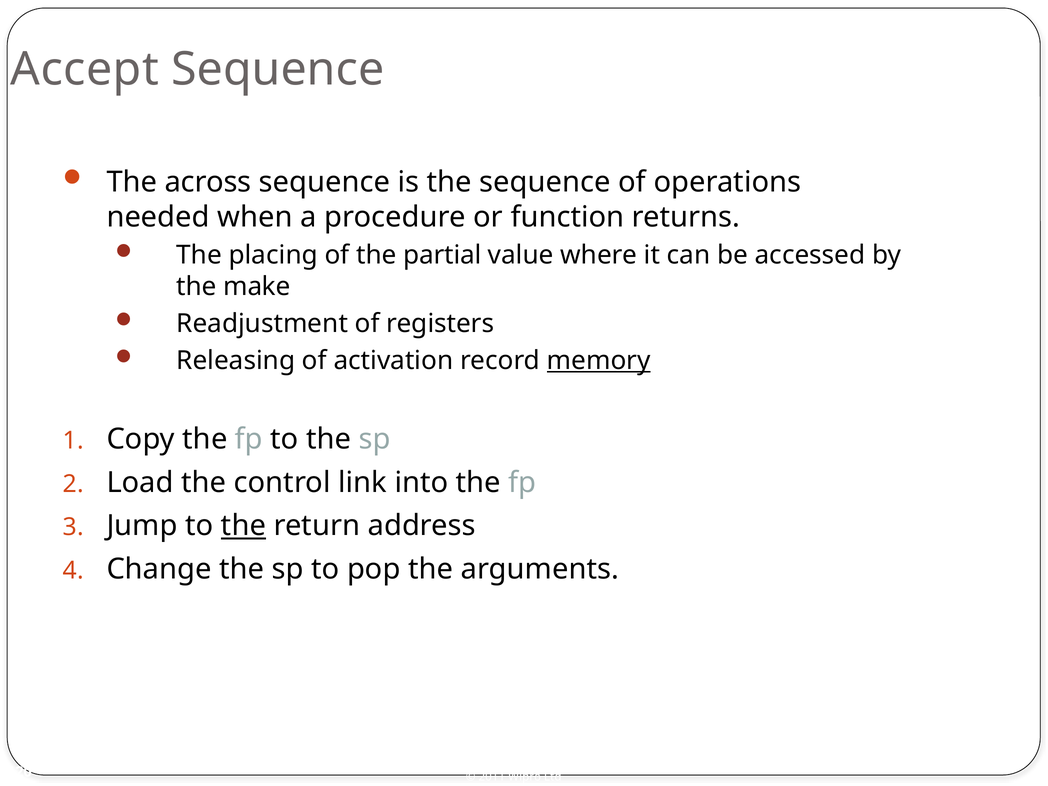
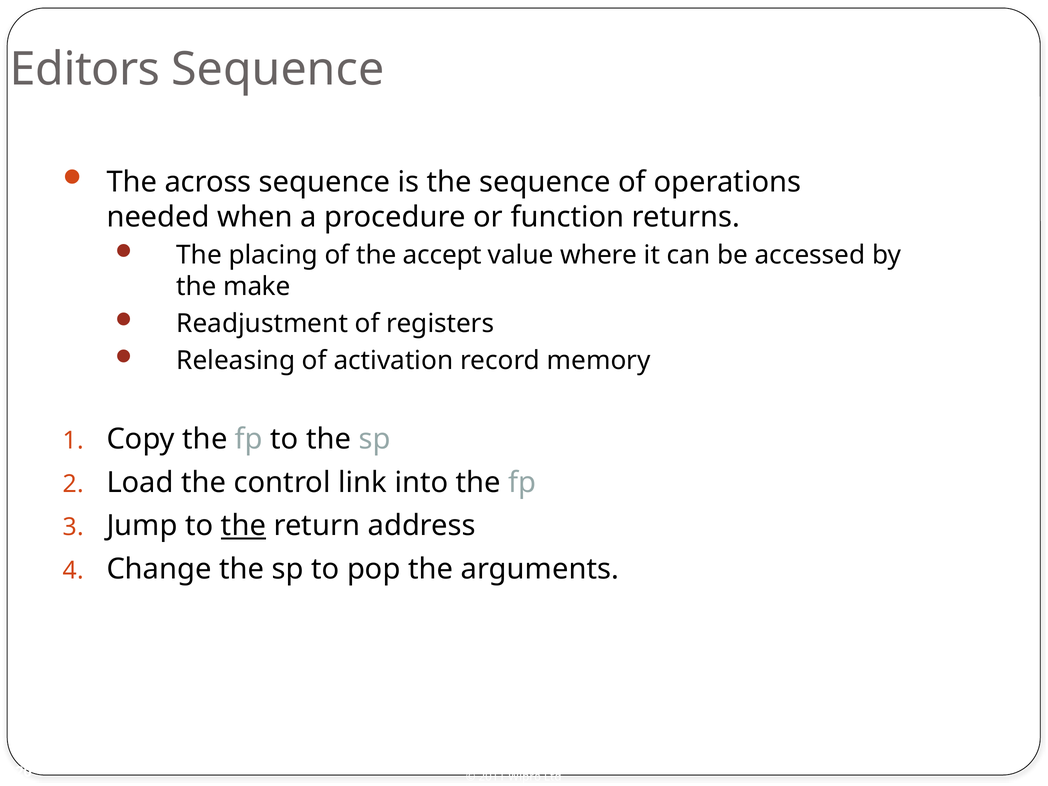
Accept: Accept -> Editors (85, 70)
partial: partial -> accept (442, 255)
memory underline: present -> none (599, 361)
